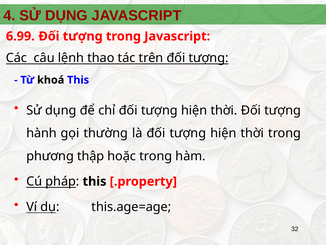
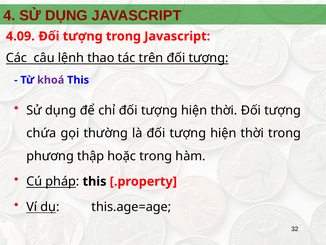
6.99: 6.99 -> 4.09 (20, 36)
khoá colour: black -> purple (51, 80)
hành: hành -> chứa (41, 133)
